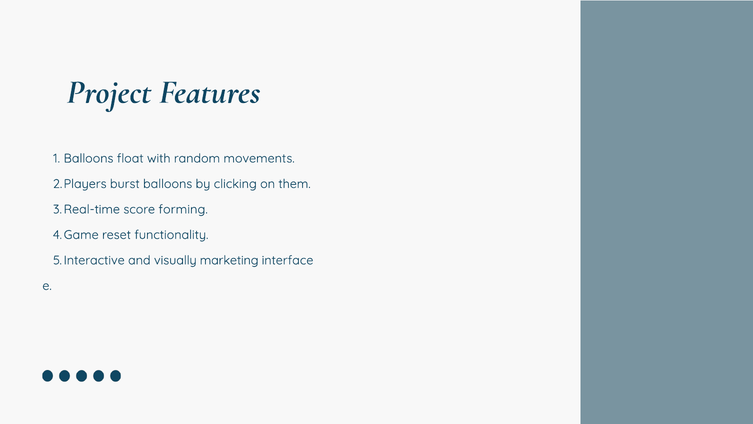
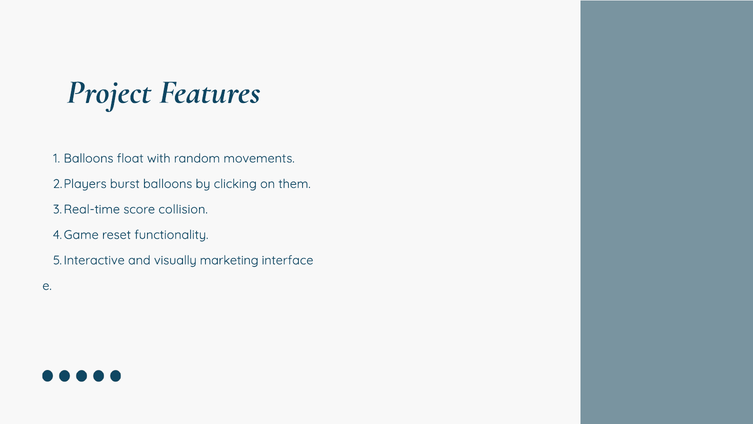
forming: forming -> collision (183, 209)
